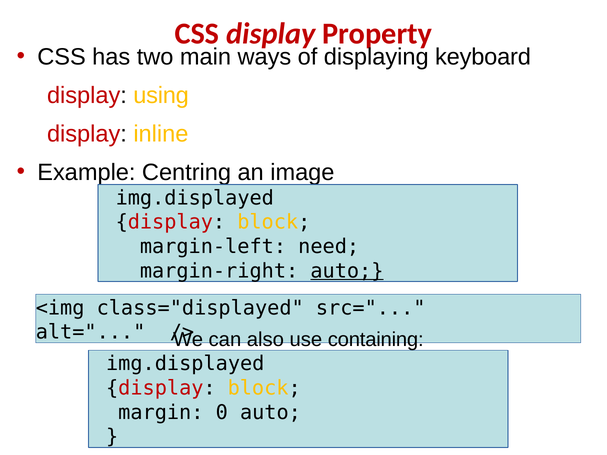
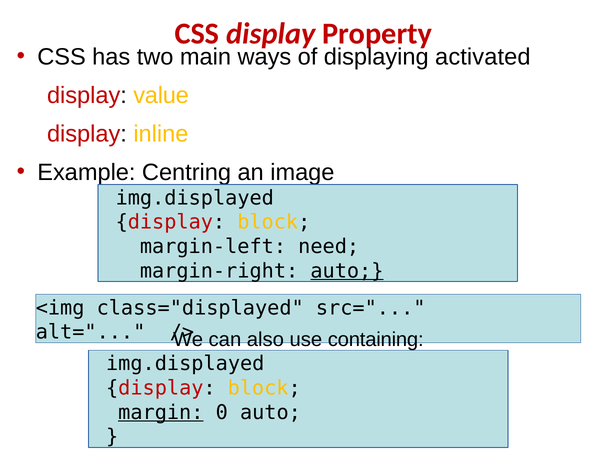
keyboard: keyboard -> activated (483, 57)
using: using -> value (161, 95)
margin underline: none -> present (161, 413)
